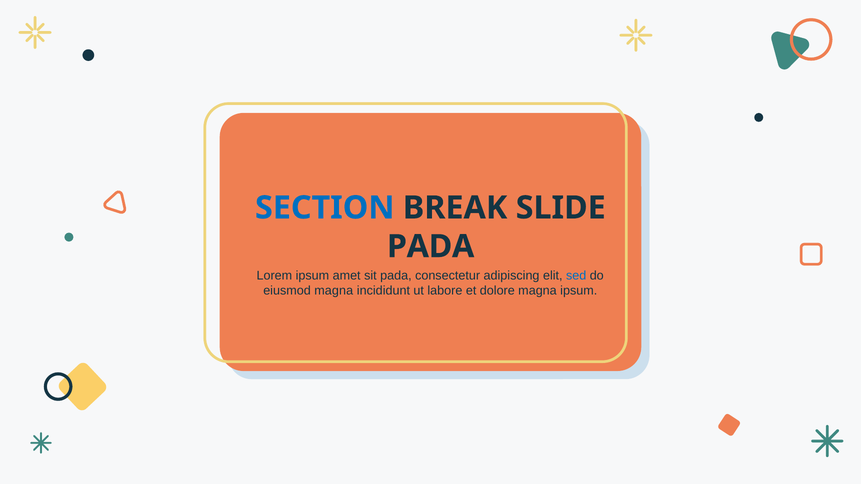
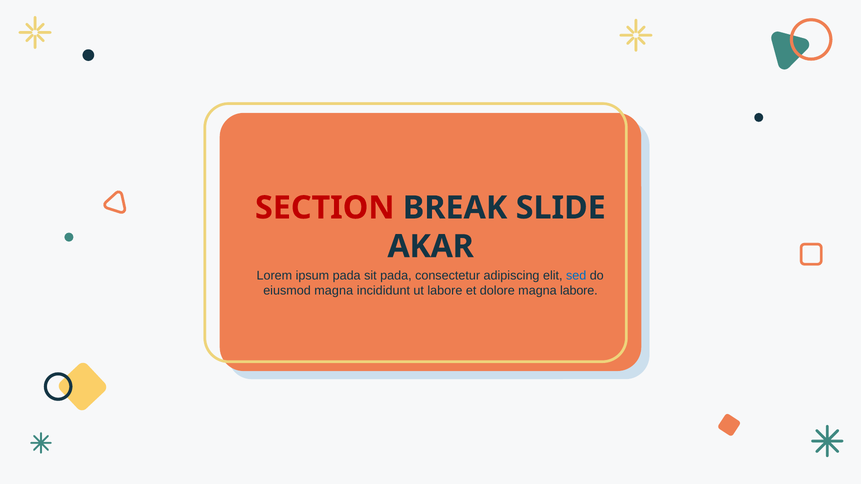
SECTION colour: blue -> red (325, 208)
PADA: PADA -> AKAR (431, 247)
ipsum amet: amet -> pada (347, 276)
magna ipsum: ipsum -> labore (579, 291)
